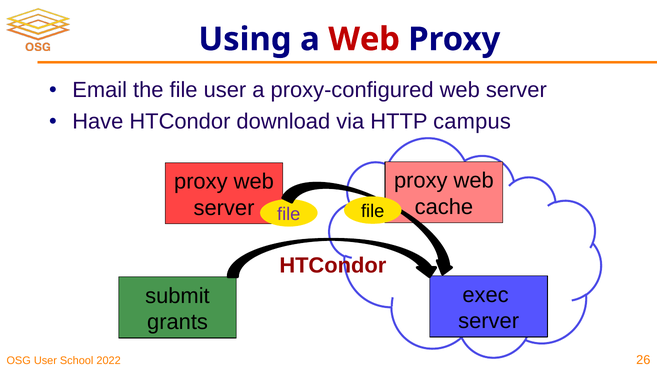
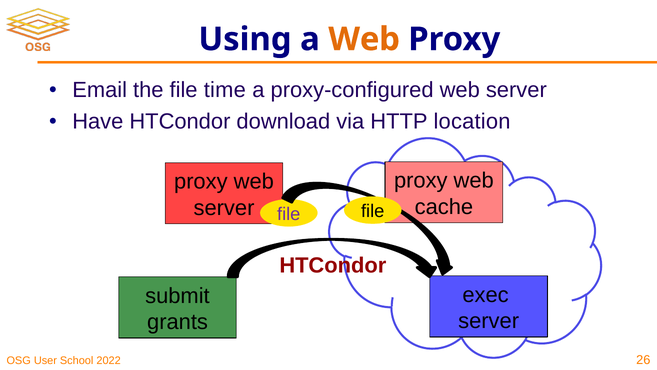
Web colour: red -> orange (364, 39)
file user: user -> time (225, 90)
campus: campus -> location (472, 121)
